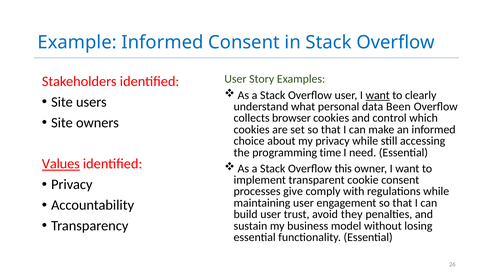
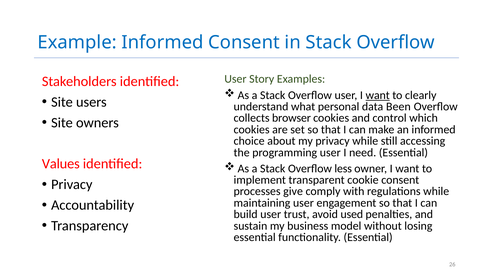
programming time: time -> user (330, 153)
Values underline: present -> none (61, 164)
this: this -> less (343, 169)
they: they -> used (352, 215)
